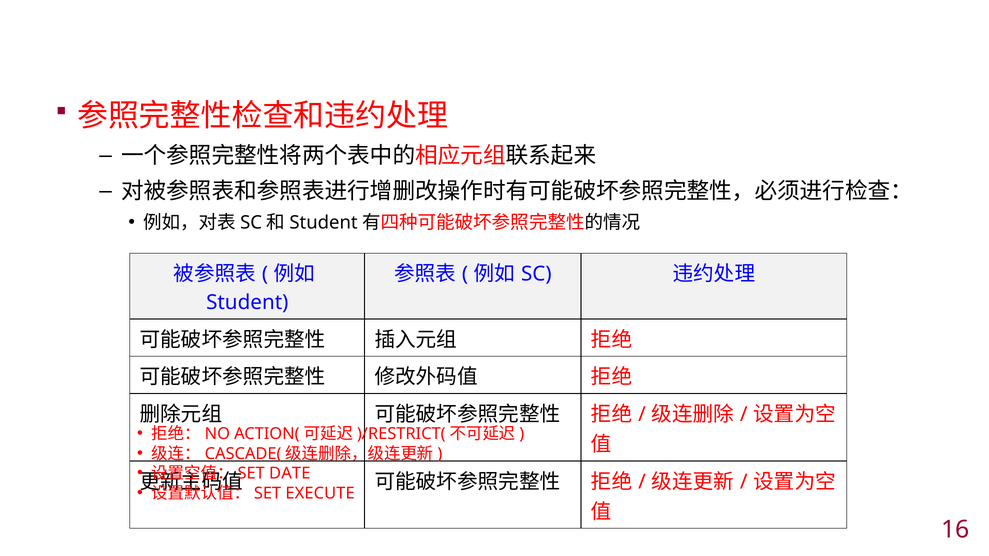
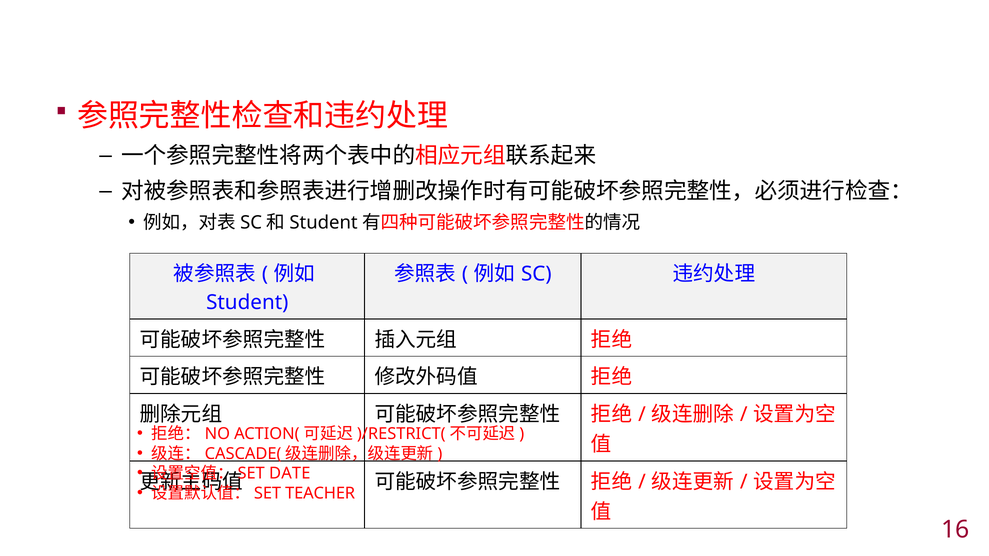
EXECUTE: EXECUTE -> TEACHER (320, 493)
